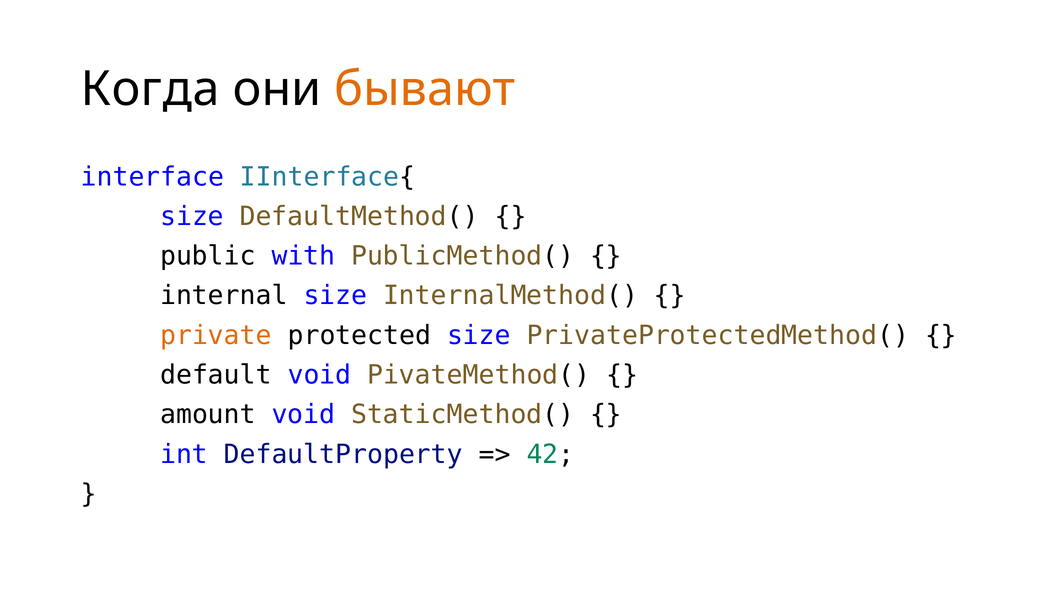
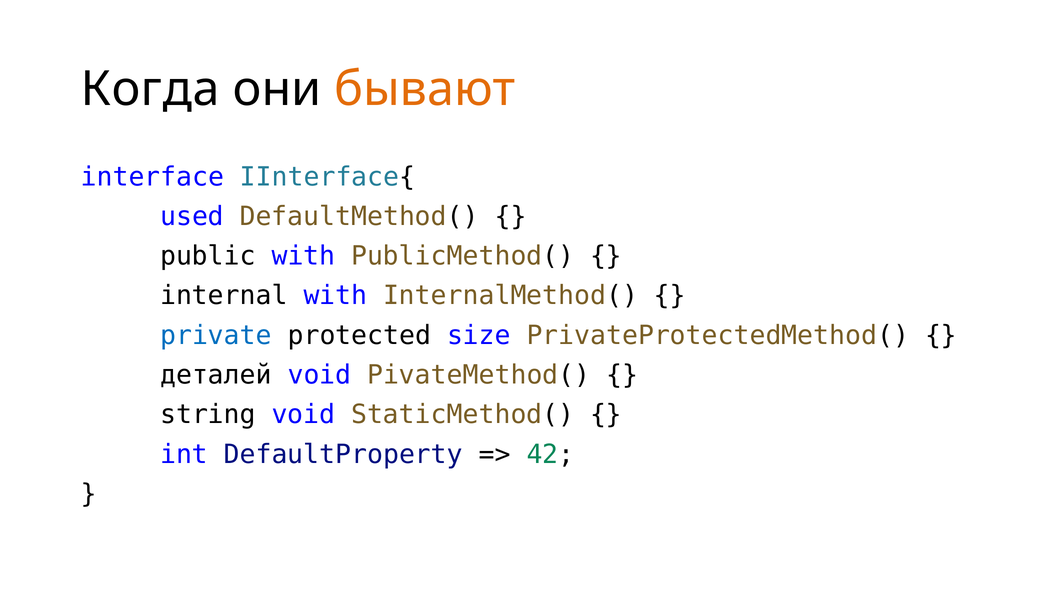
size: size -> used (192, 216)
internal size: size -> with (335, 296)
private colour: orange -> blue (216, 335)
default: default -> деталей (216, 375)
amount: amount -> string (208, 414)
